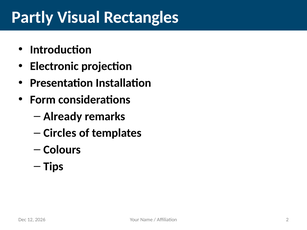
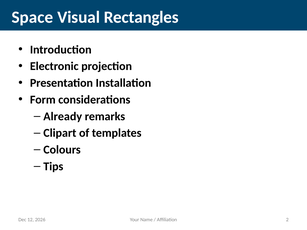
Partly: Partly -> Space (32, 17)
Circles: Circles -> Clipart (60, 133)
